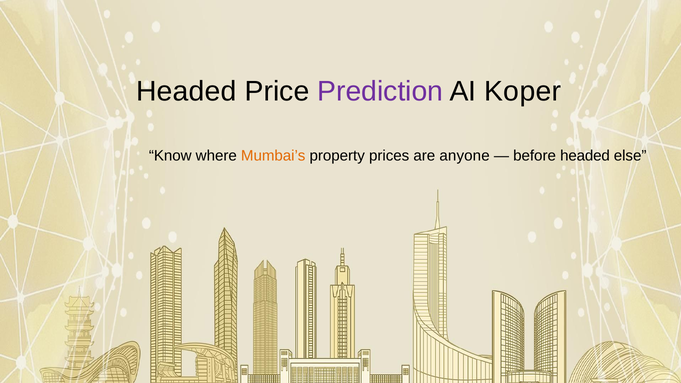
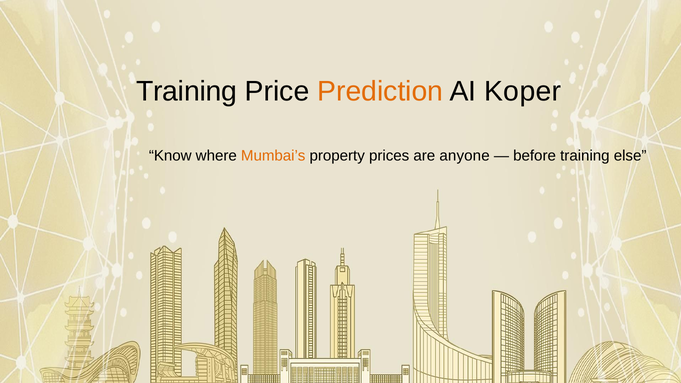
Headed: Headed -> Training (187, 91)
Prediction colour: purple -> orange (380, 91)
before headed: headed -> training (585, 156)
